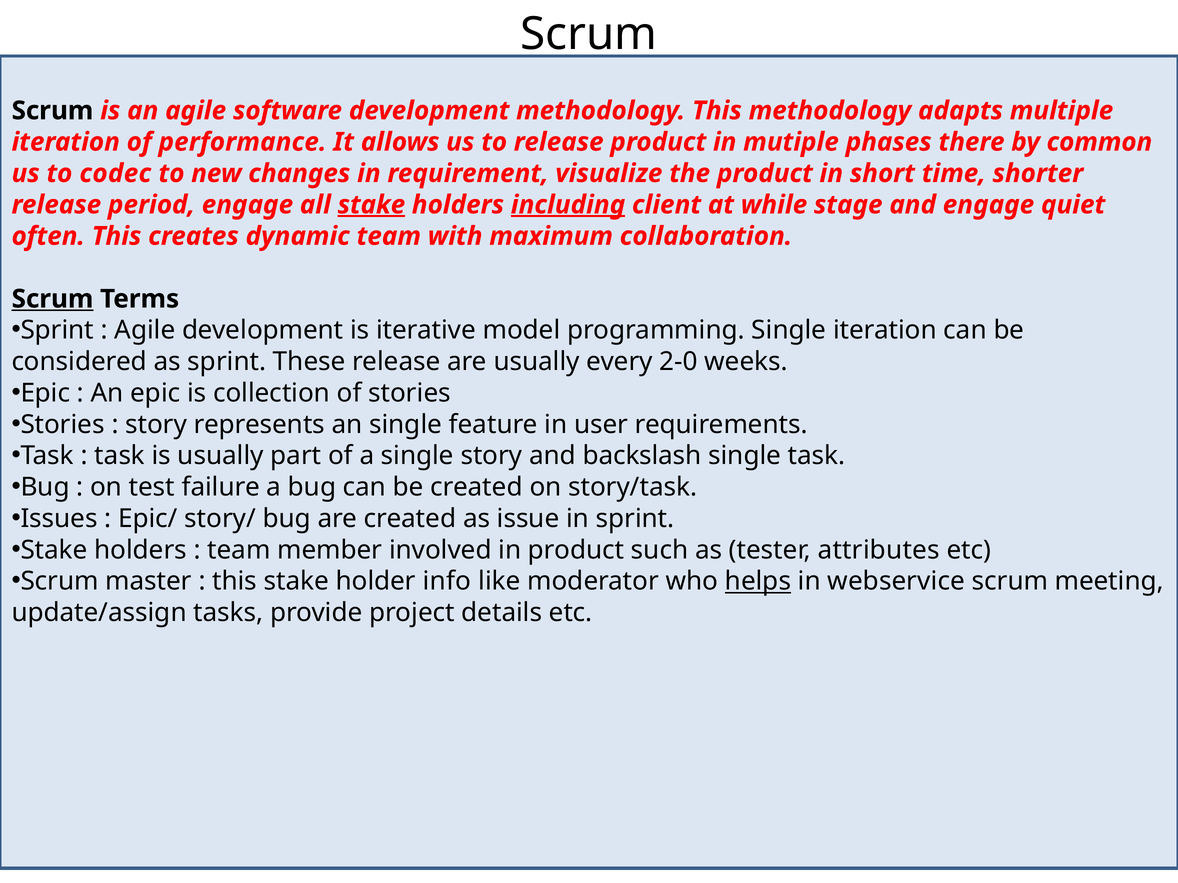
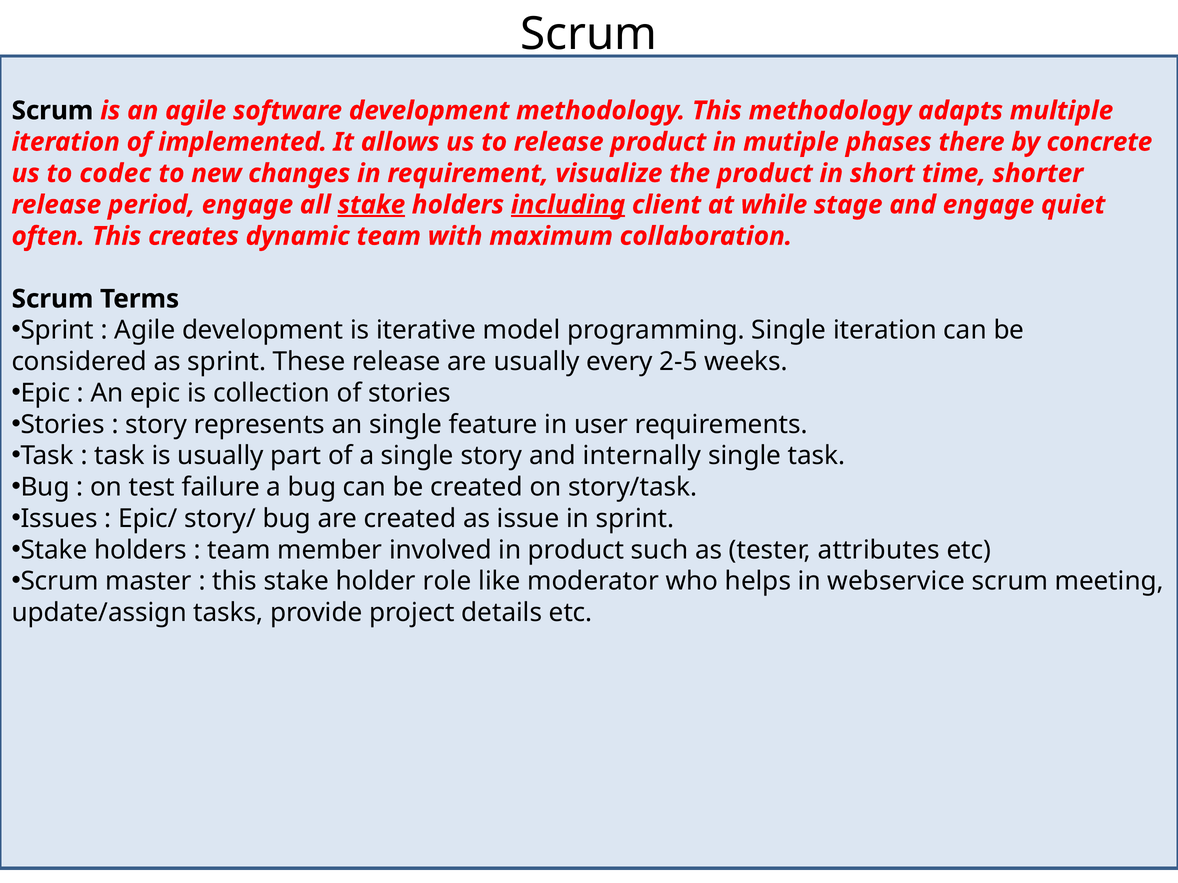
performance: performance -> implemented (243, 142)
common: common -> concrete (1099, 142)
Scrum underline: present -> none (52, 299)
2-0: 2-0 -> 2-5 (678, 362)
backslash: backslash -> internally (642, 456)
info: info -> role (447, 582)
helps underline: present -> none (758, 582)
